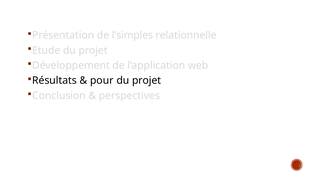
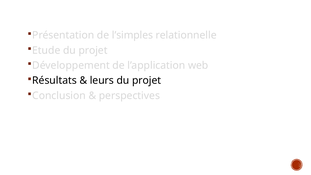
pour: pour -> leurs (102, 80)
